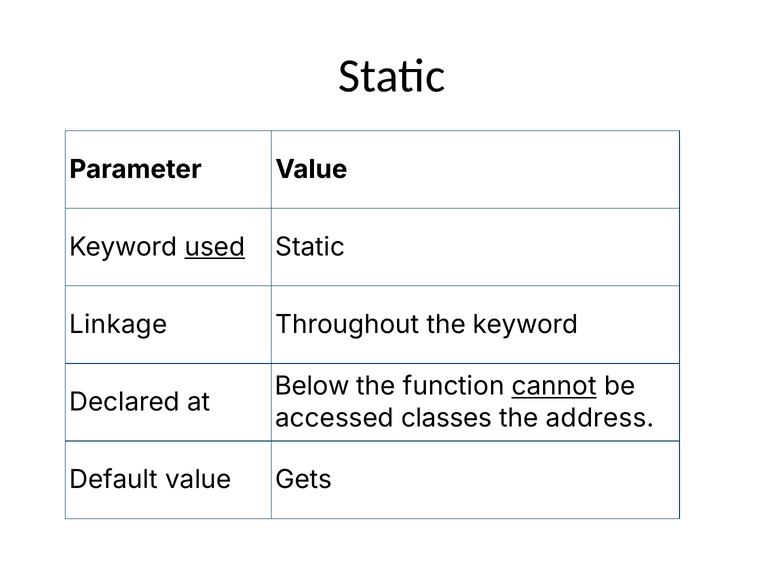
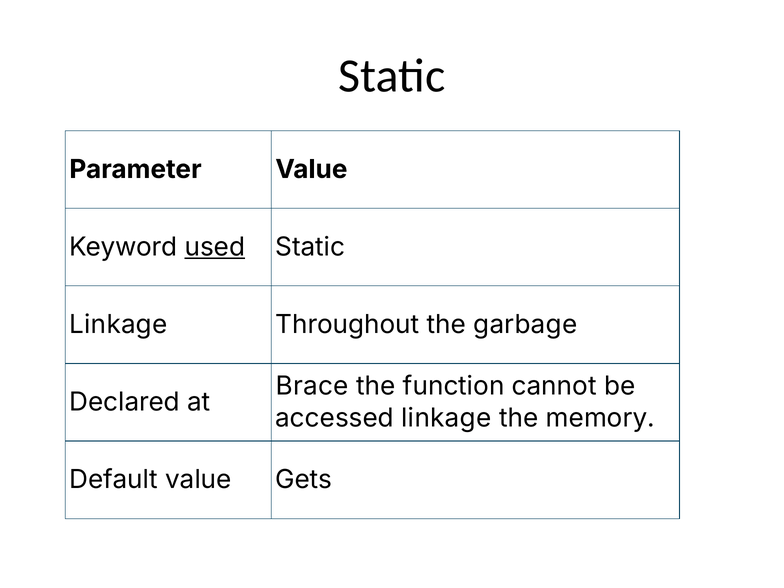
the keyword: keyword -> garbage (525, 325)
Below: Below -> Brace (312, 386)
cannot underline: present -> none (554, 386)
accessed classes: classes -> linkage (446, 418)
address: address -> memory (600, 418)
